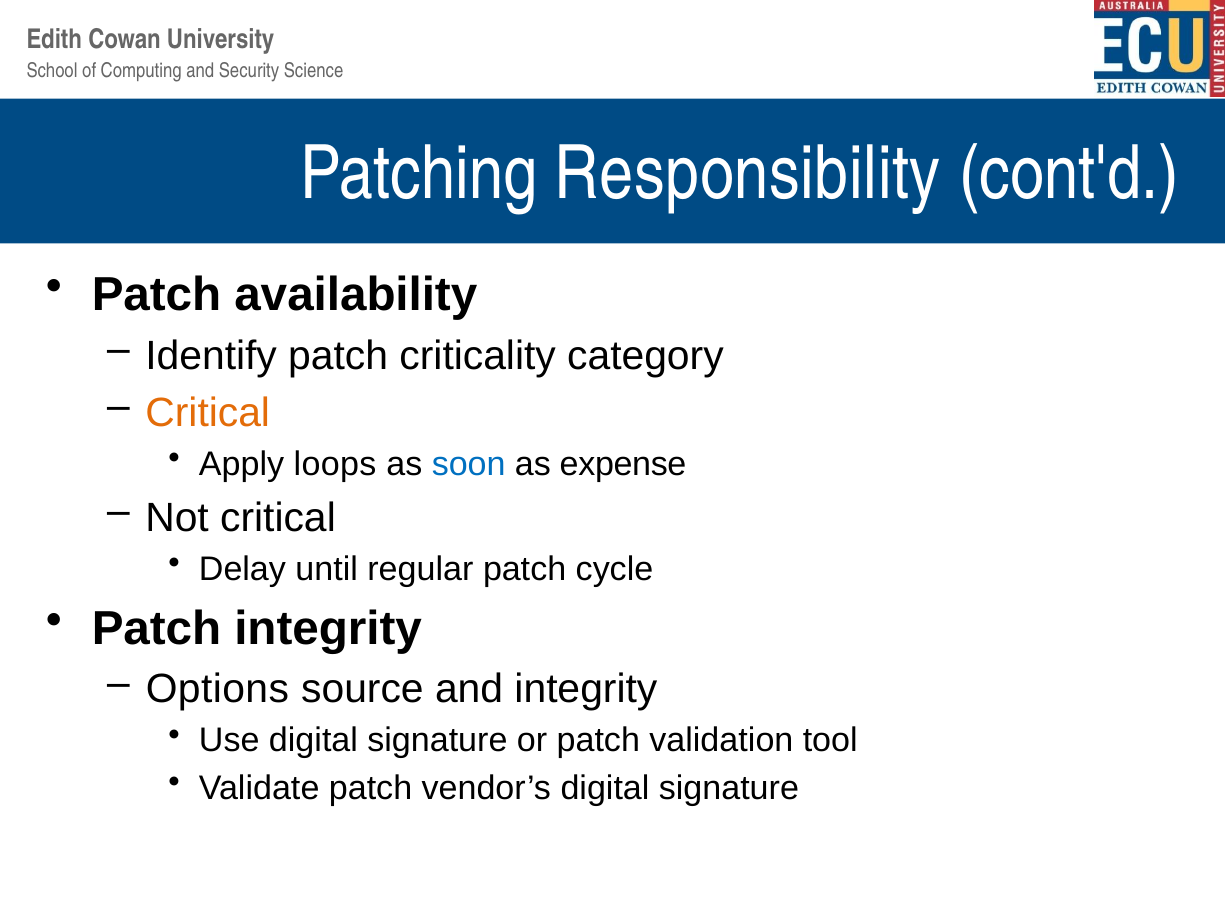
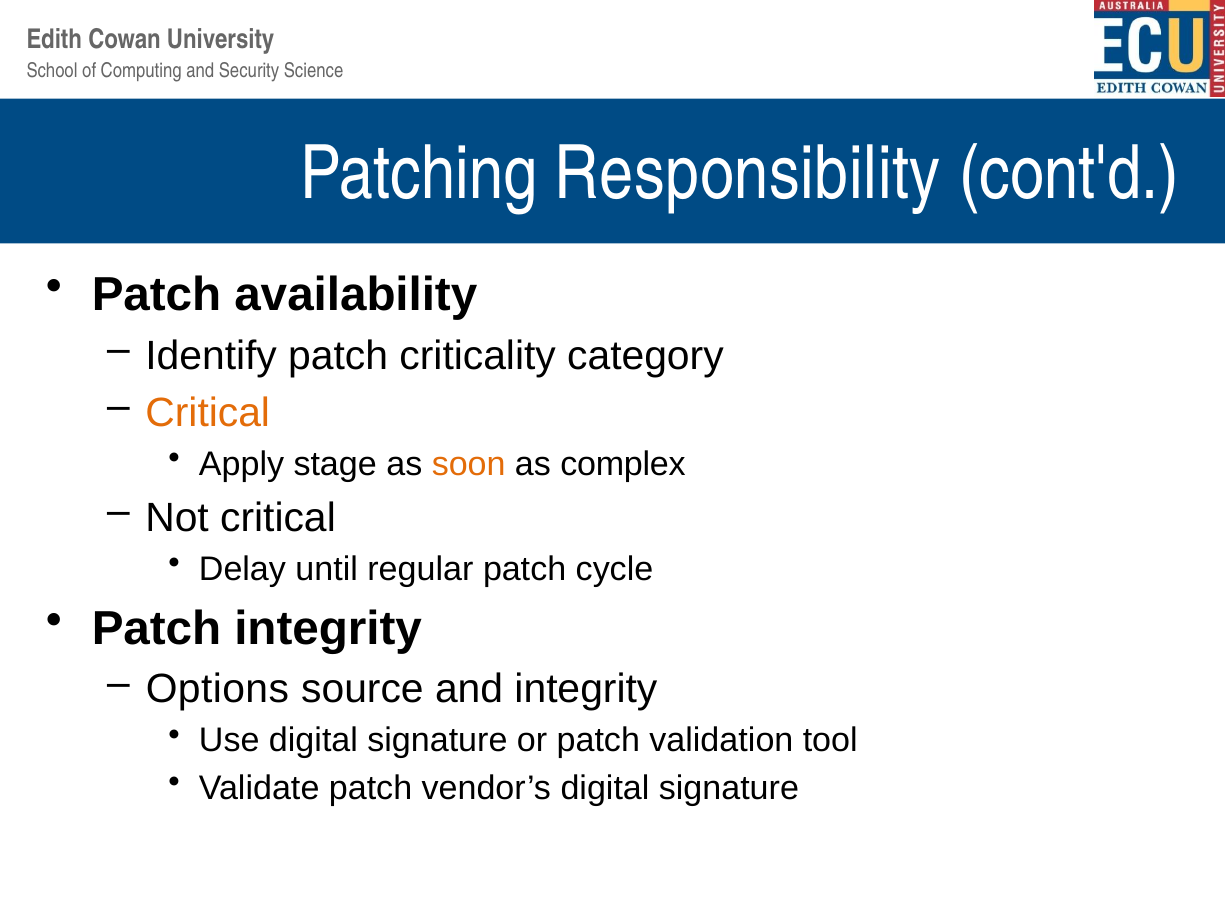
loops: loops -> stage (335, 464)
soon colour: blue -> orange (469, 464)
expense: expense -> complex (623, 464)
